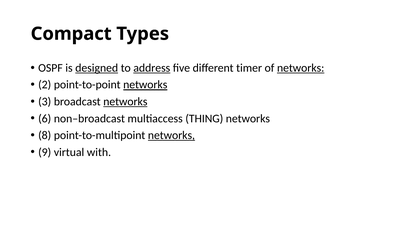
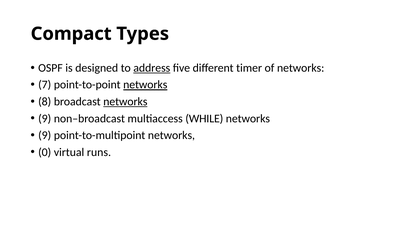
designed underline: present -> none (97, 68)
networks underline: present -> none (301, 68)
2: 2 -> 7 (45, 85)
3: 3 -> 8 (45, 102)
6: 6 -> 9 (45, 119)
THING: THING -> WHILE (204, 119)
8: 8 -> 9 (45, 135)
networks underline: present -> none (171, 135)
9: 9 -> 0 (45, 152)
with: with -> runs (99, 152)
